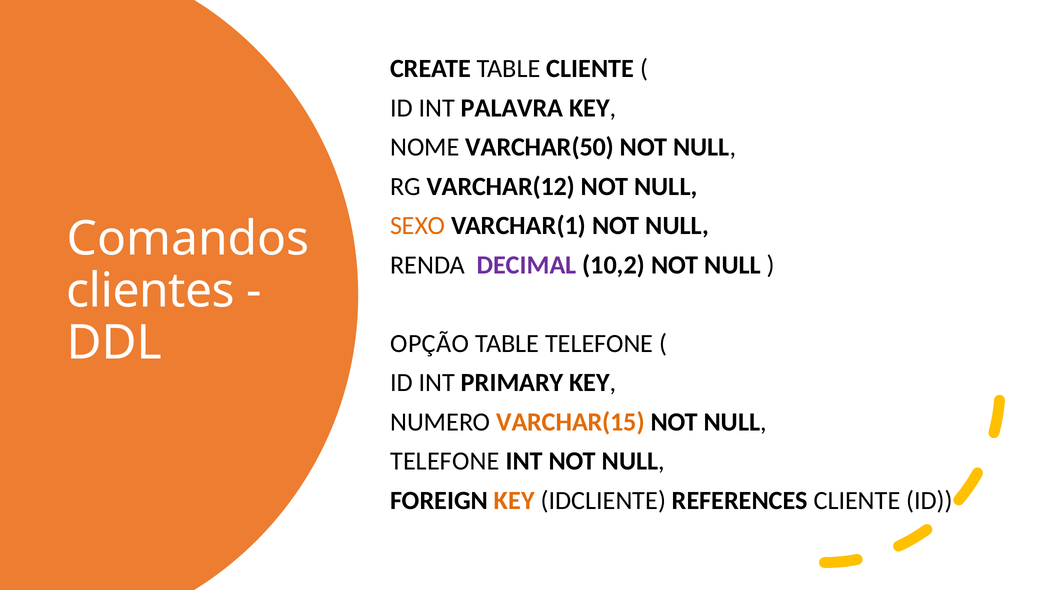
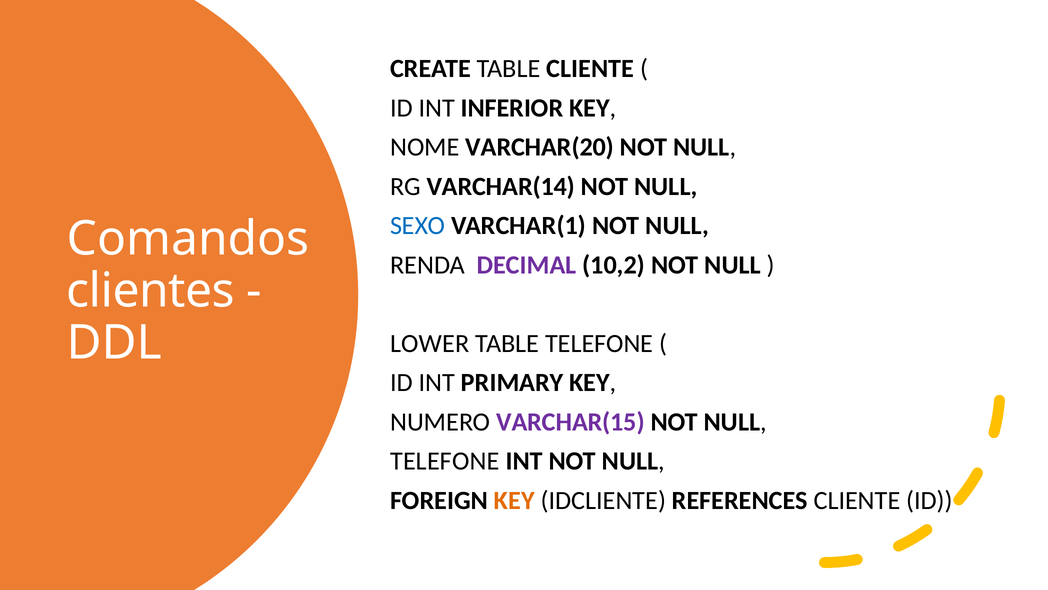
PALAVRA: PALAVRA -> INFERIOR (512, 108)
VARCHAR(50: VARCHAR(50 -> VARCHAR(20 (540, 147)
VARCHAR(12: VARCHAR(12 -> VARCHAR(14 (501, 186)
SEXO colour: orange -> blue (418, 226)
OPÇÃO: OPÇÃO -> LOWER (430, 343)
VARCHAR(15 colour: orange -> purple (570, 422)
